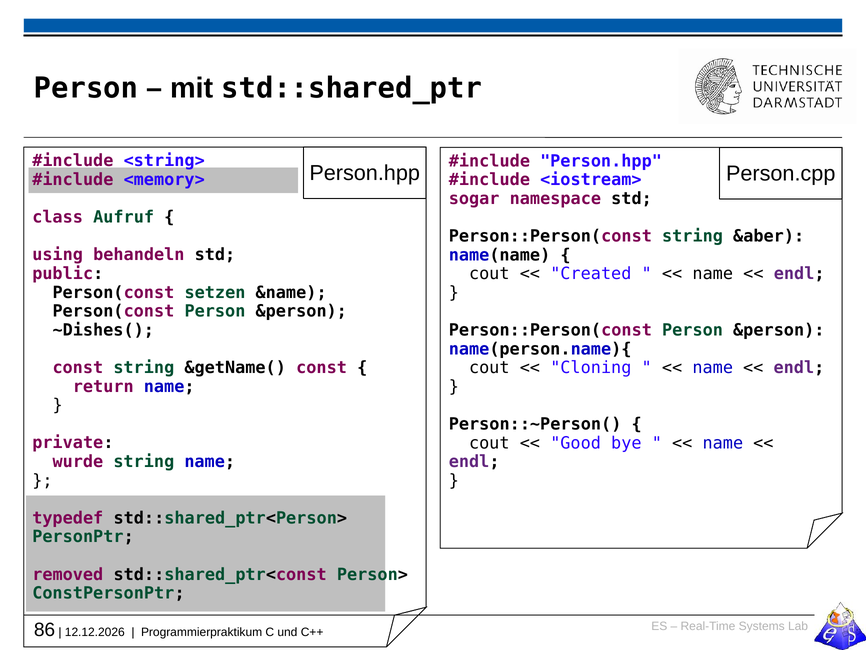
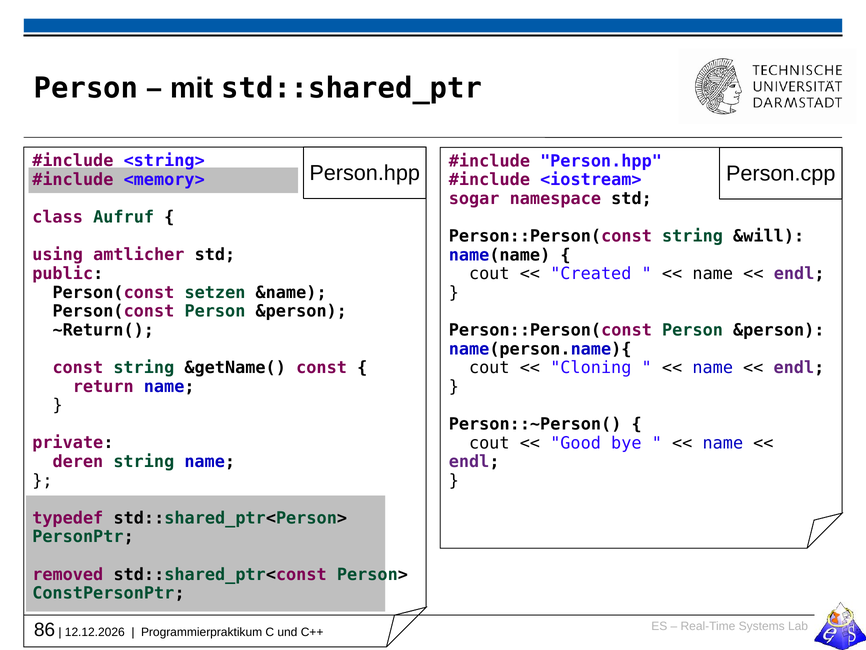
&aber: &aber -> &will (769, 236)
behandeln: behandeln -> amtlicher (139, 255)
~Dishes(: ~Dishes( -> ~Return( (103, 330)
wurde: wurde -> deren (78, 461)
